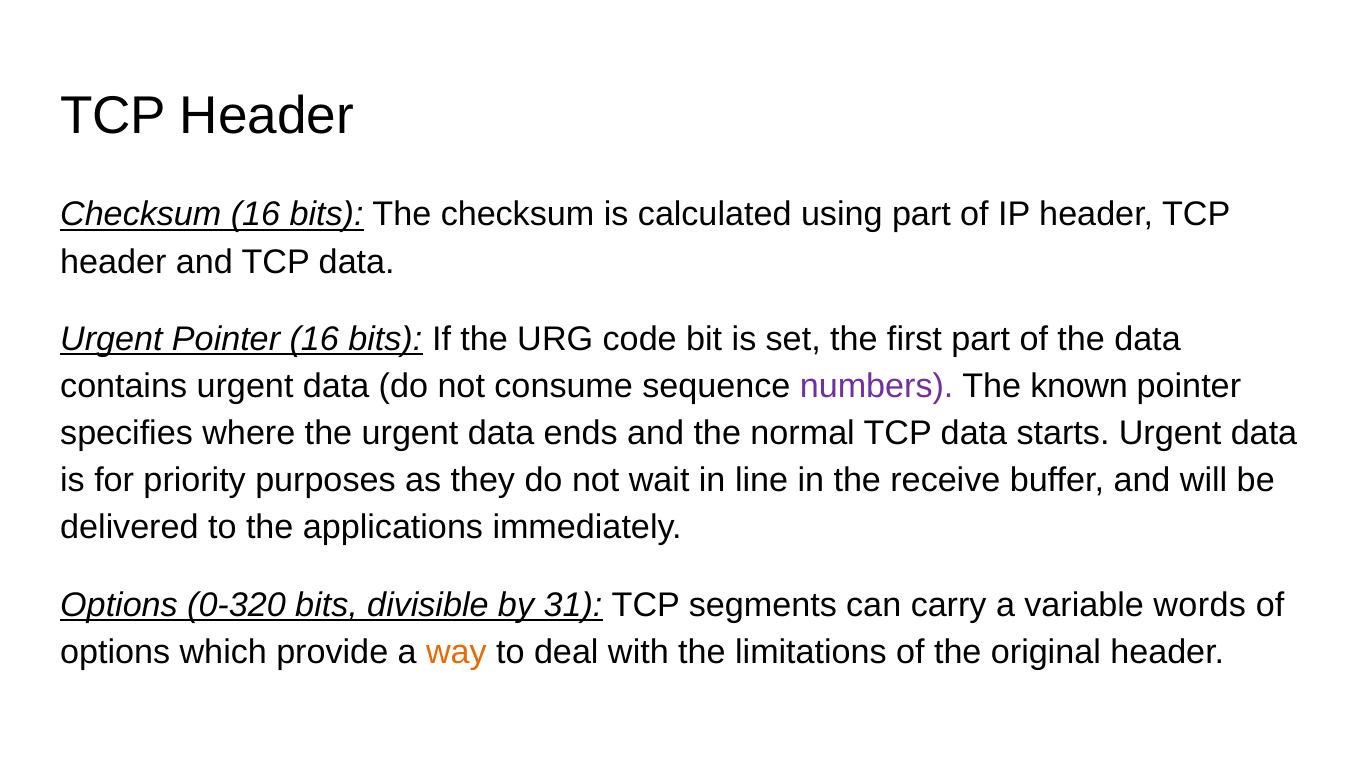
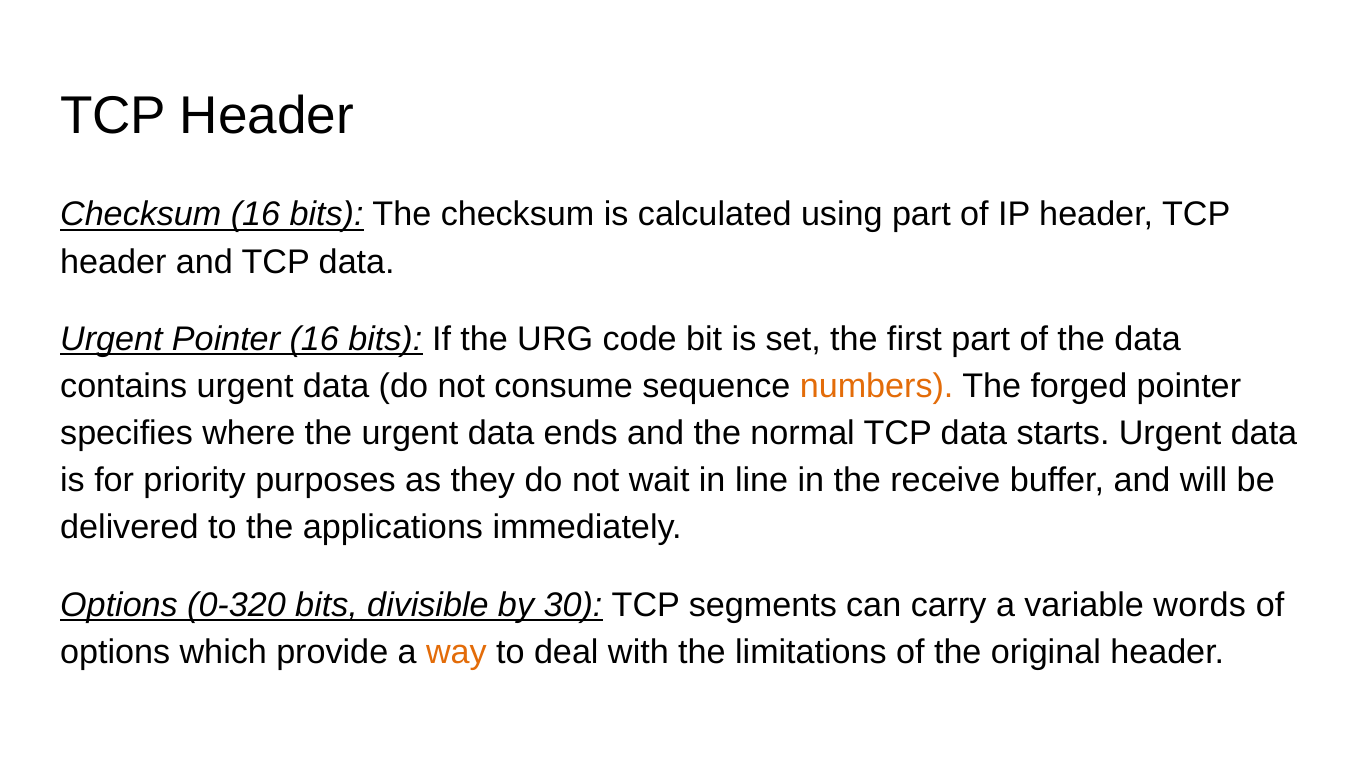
numbers colour: purple -> orange (877, 386)
known: known -> forged (1079, 386)
31: 31 -> 30 (573, 605)
